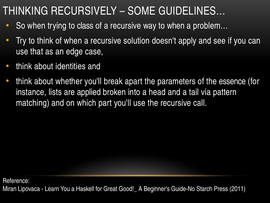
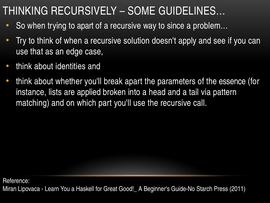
to class: class -> apart (85, 26)
to when: when -> since (176, 26)
